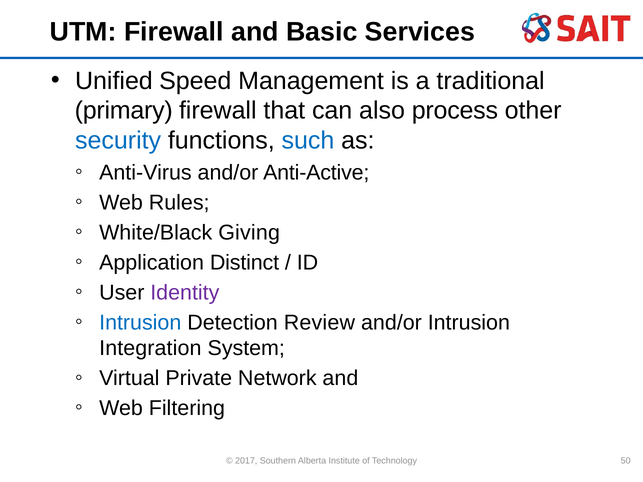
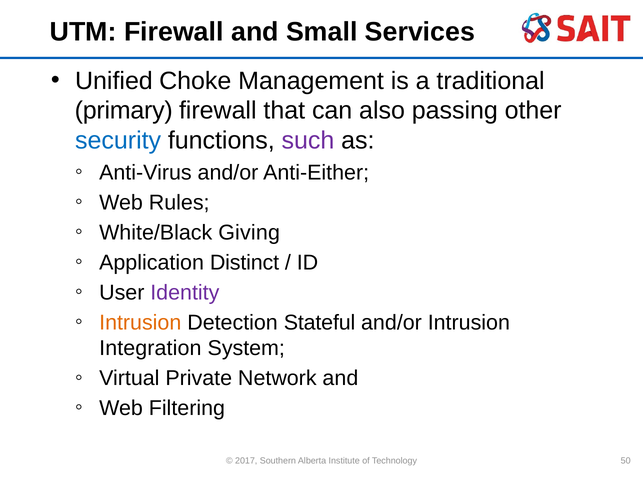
Basic: Basic -> Small (322, 32)
Speed: Speed -> Choke (195, 81)
process: process -> passing (455, 111)
such colour: blue -> purple (308, 141)
Anti-Active: Anti-Active -> Anti-Either (316, 173)
Intrusion colour: blue -> orange (140, 323)
Review: Review -> Stateful (320, 323)
